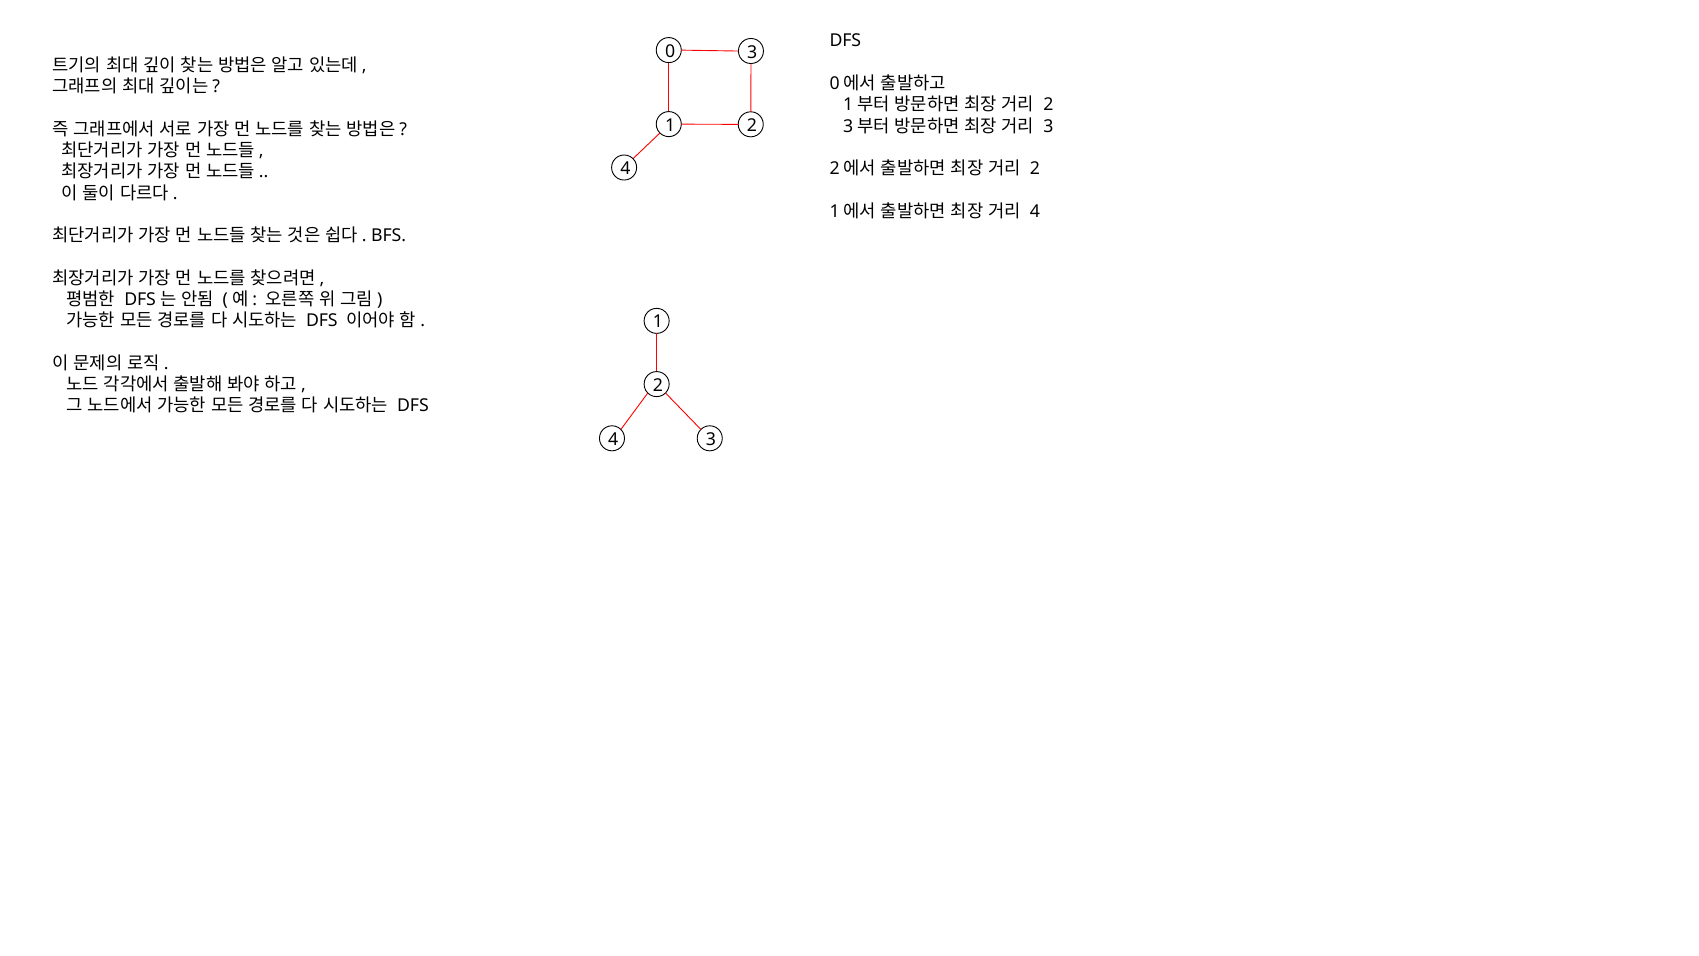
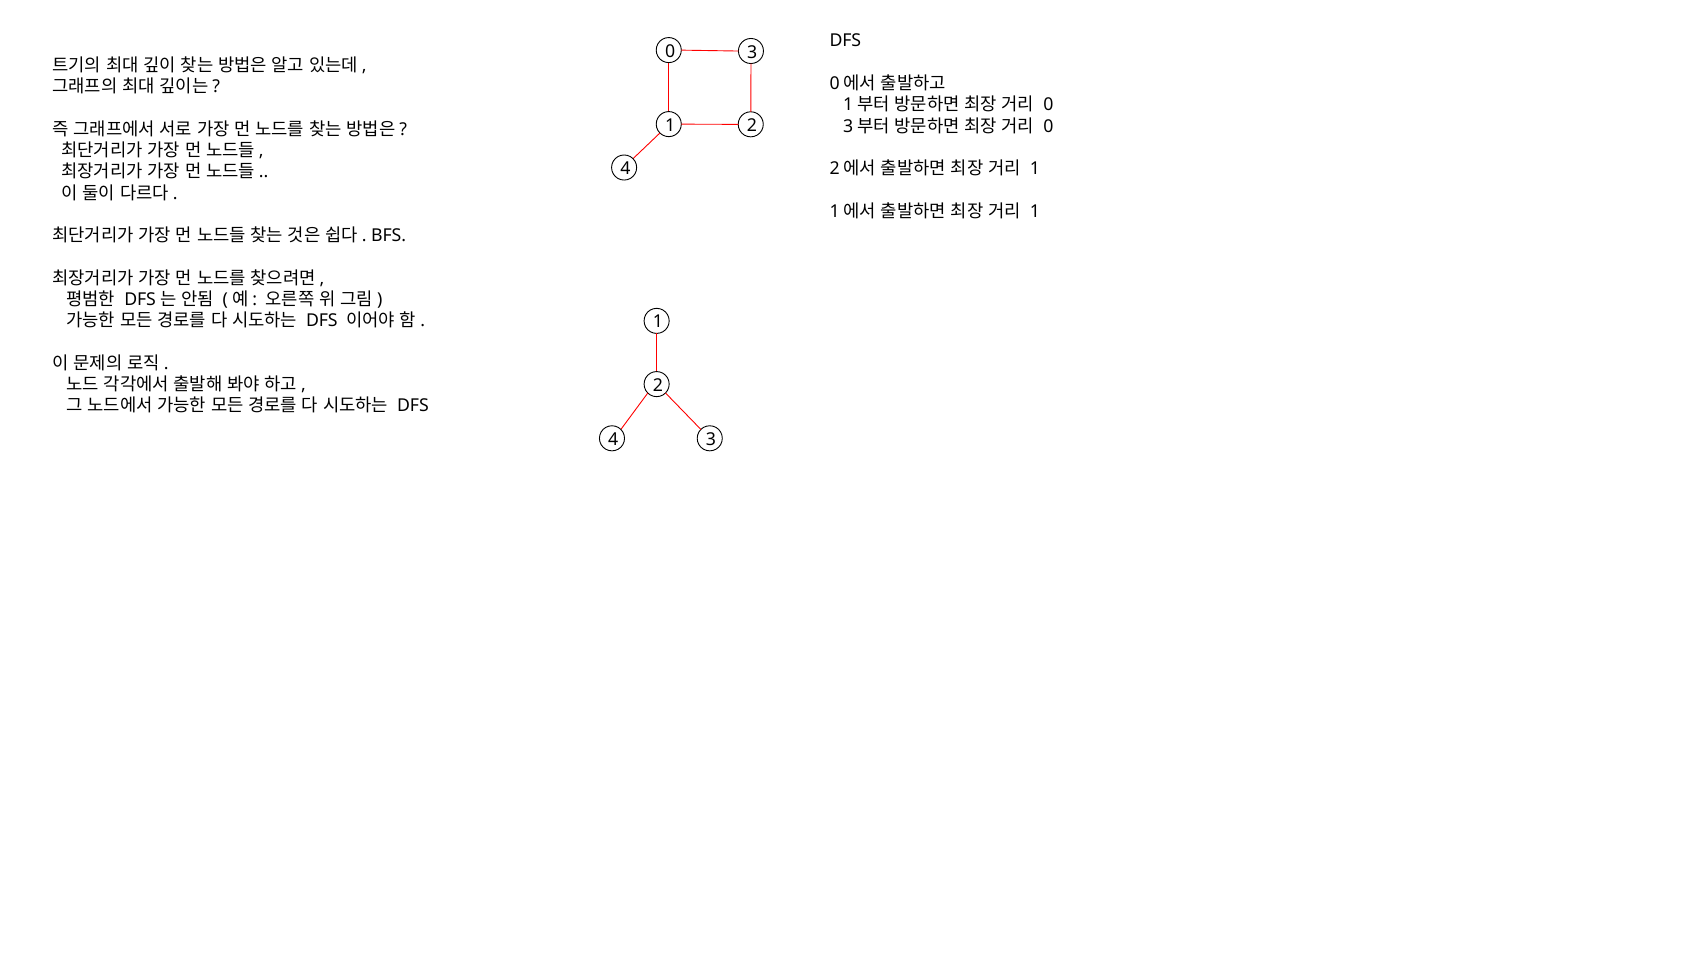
2: 2 -> 0 (1048, 105)
3: 3 -> 0 (1048, 126)
2: 2 -> 1 (1035, 169)
4: 4 -> 1 (1035, 211)
